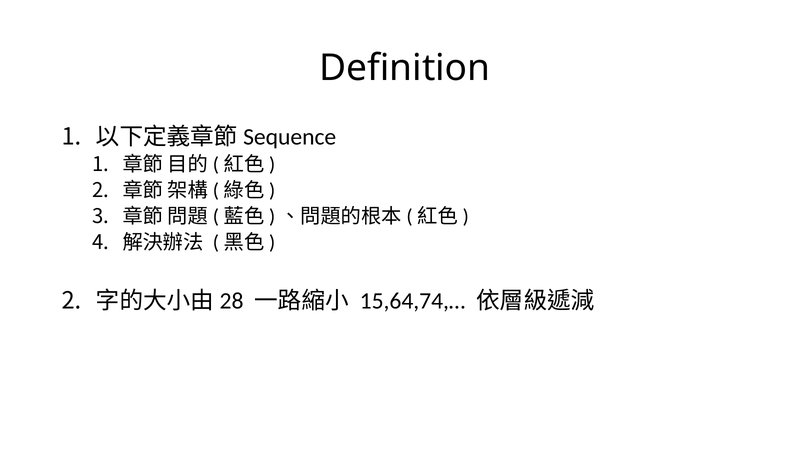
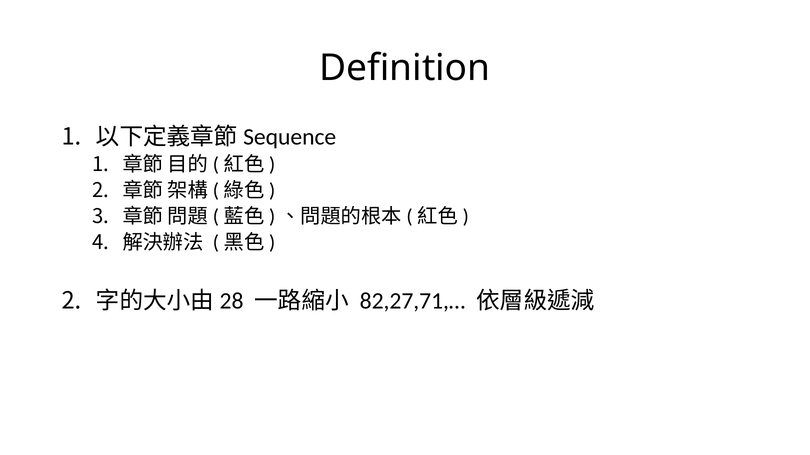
15,64,74,…: 15,64,74,… -> 82,27,71,… (412, 301)
